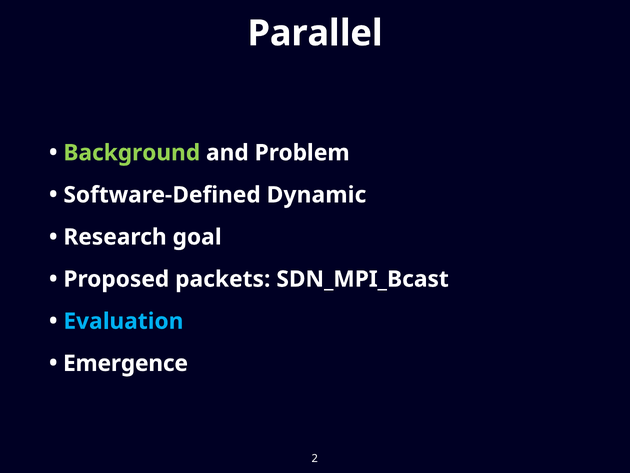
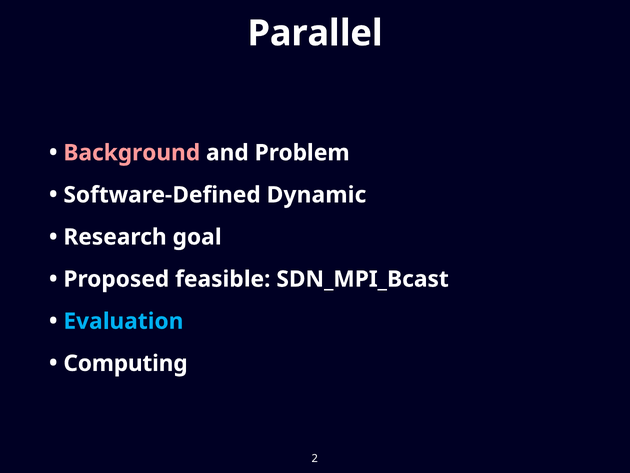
Background colour: light green -> pink (132, 153)
packets: packets -> feasible (223, 279)
Emergence: Emergence -> Computing (125, 363)
